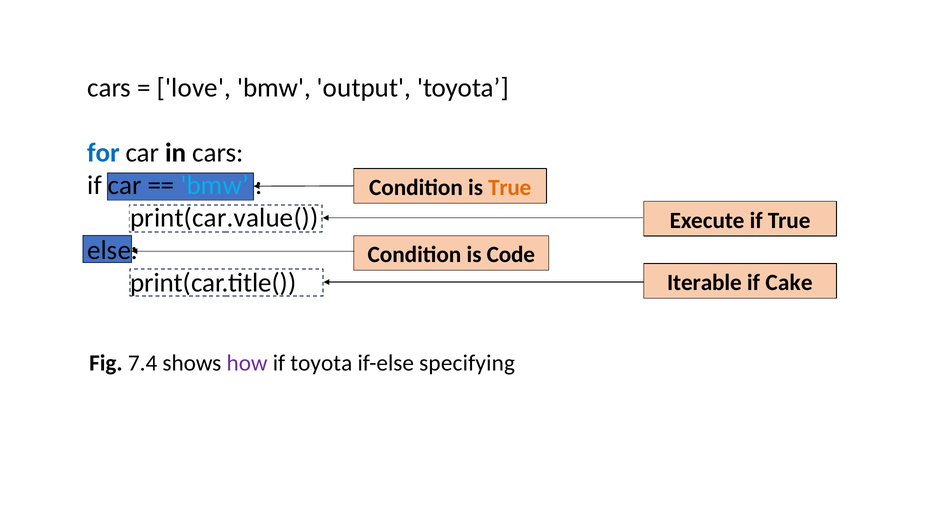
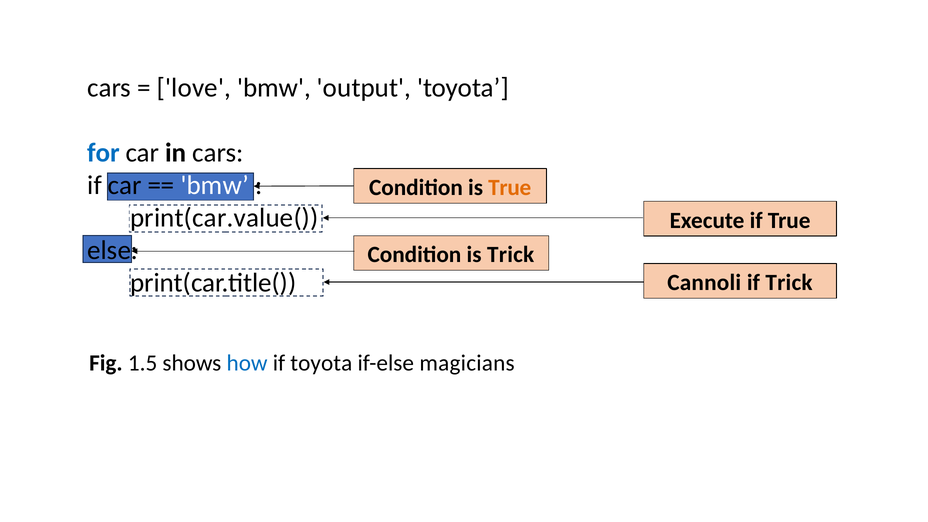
bmw colour: light blue -> white (215, 185)
is Code: Code -> Trick (511, 255)
Iterable: Iterable -> Cannoli (704, 282)
if Cake: Cake -> Trick (789, 282)
7.4: 7.4 -> 1.5 (143, 363)
how colour: purple -> blue (247, 363)
specifying: specifying -> magicians (467, 363)
